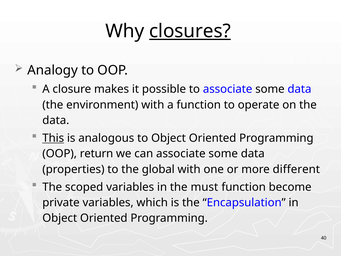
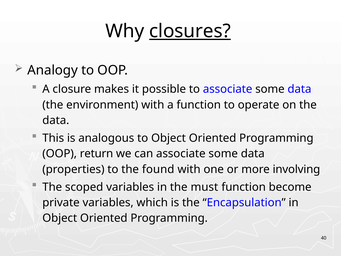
This underline: present -> none (53, 138)
global: global -> found (158, 169)
different: different -> involving (296, 169)
